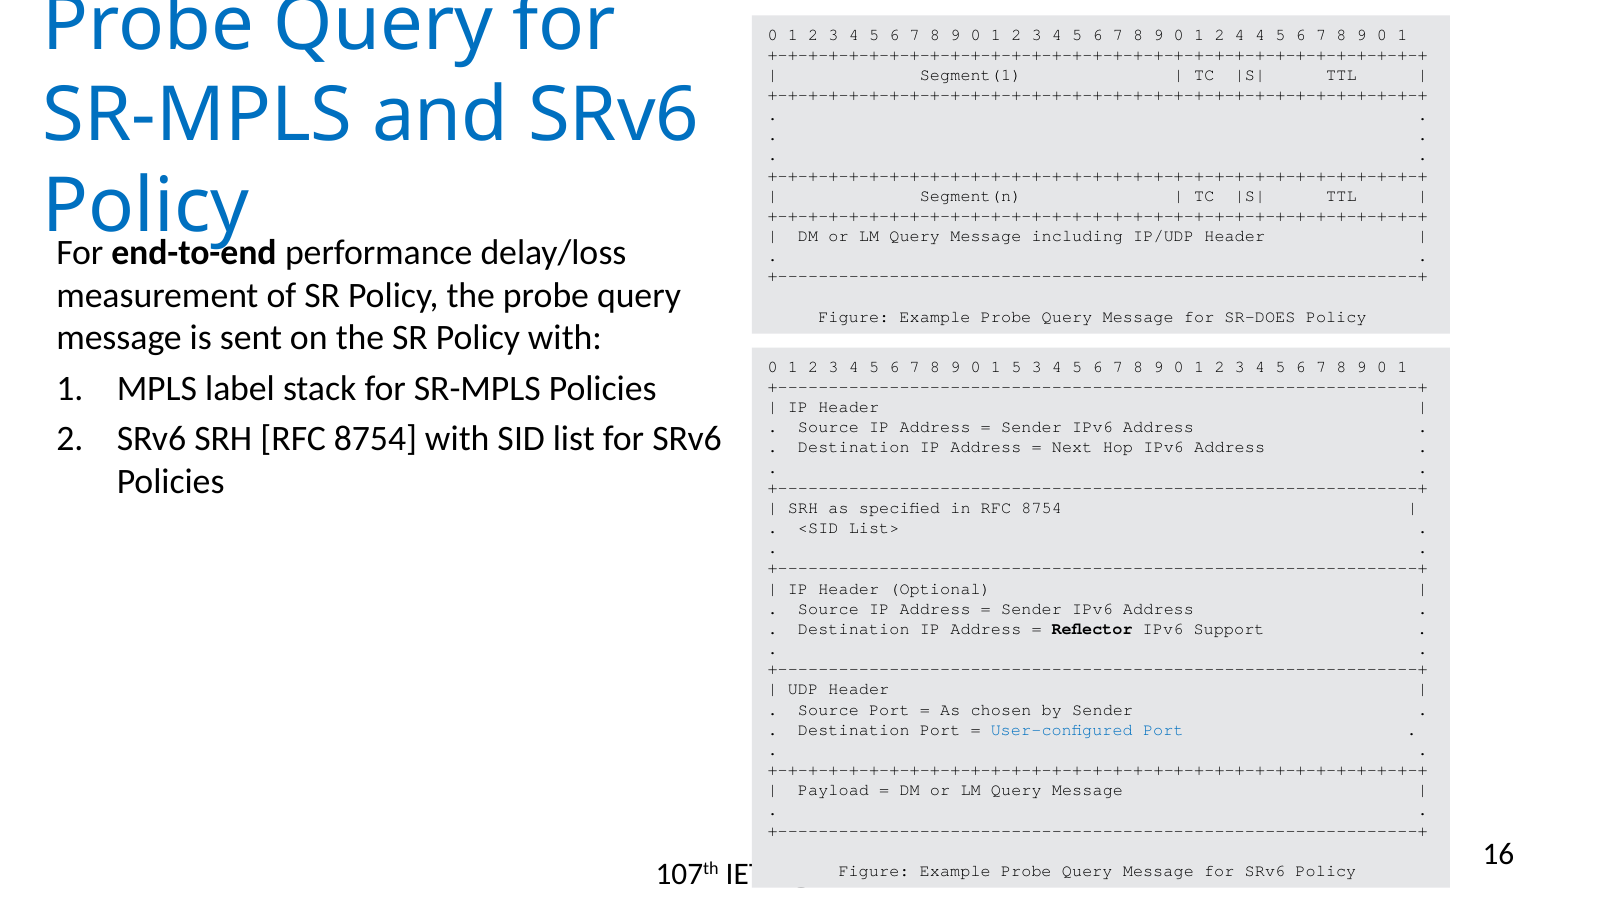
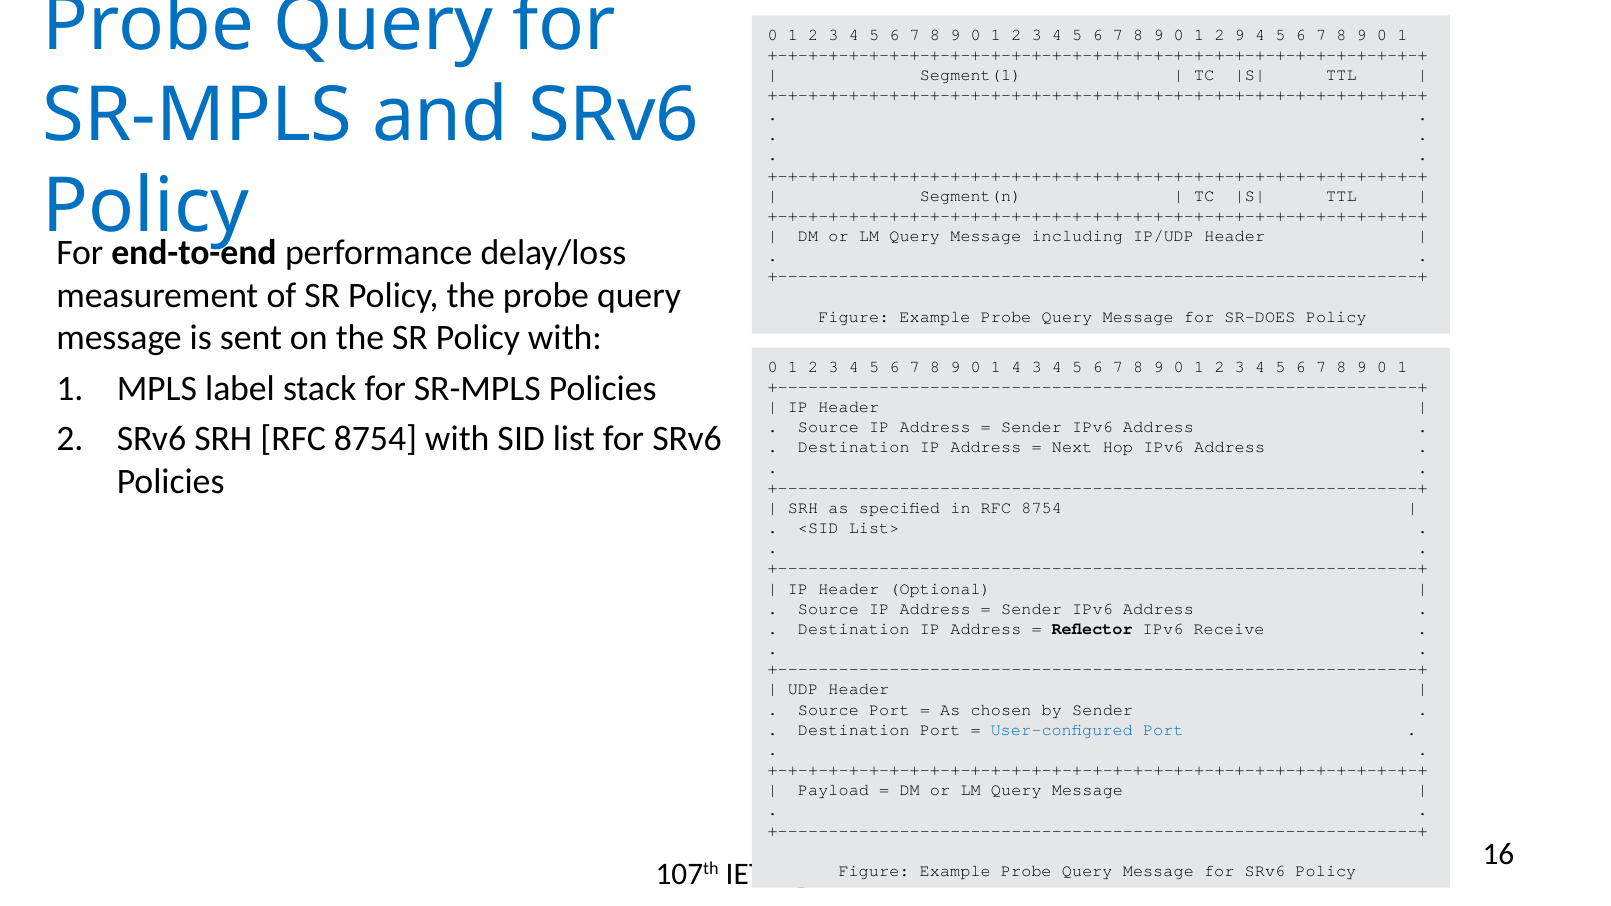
2 4: 4 -> 9 (1240, 34)
1 5: 5 -> 4 (1016, 367)
Support: Support -> Receive (1229, 629)
